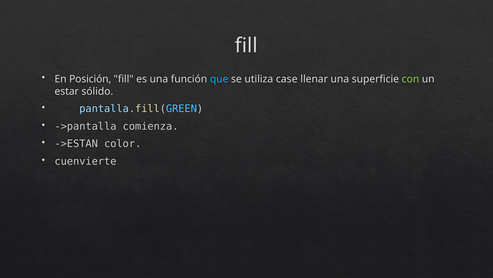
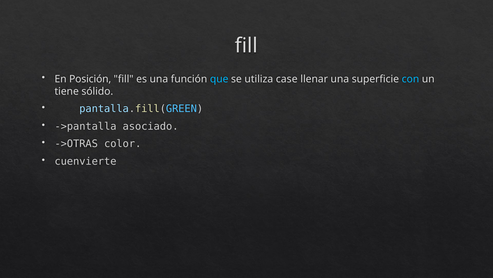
con colour: light green -> light blue (410, 79)
estar: estar -> tiene (67, 91)
comienza: comienza -> asociado (151, 126)
->ESTAN: ->ESTAN -> ->OTRAS (76, 144)
